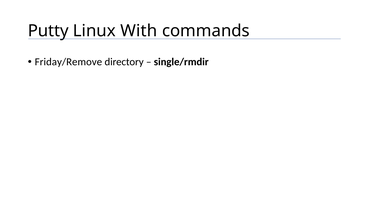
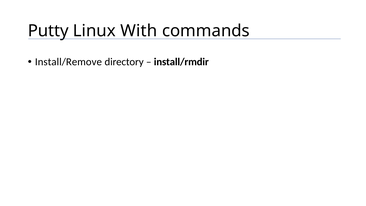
Friday/Remove: Friday/Remove -> Install/Remove (68, 62)
single/rmdir: single/rmdir -> install/rmdir (181, 62)
